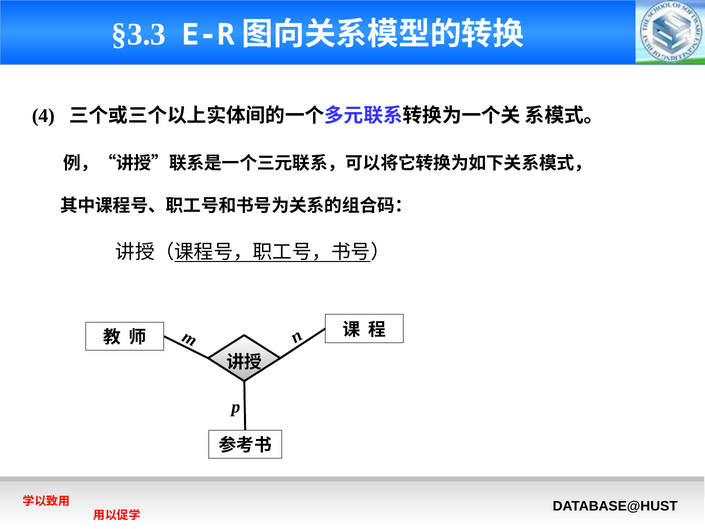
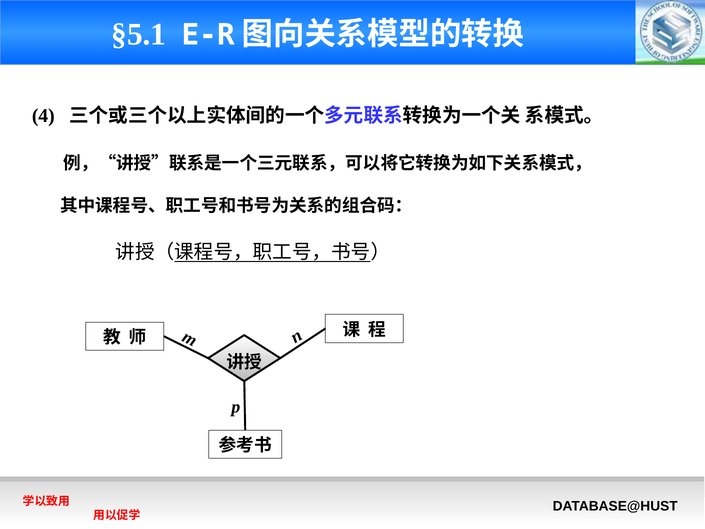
§3.3: §3.3 -> §5.1 (139, 34)
